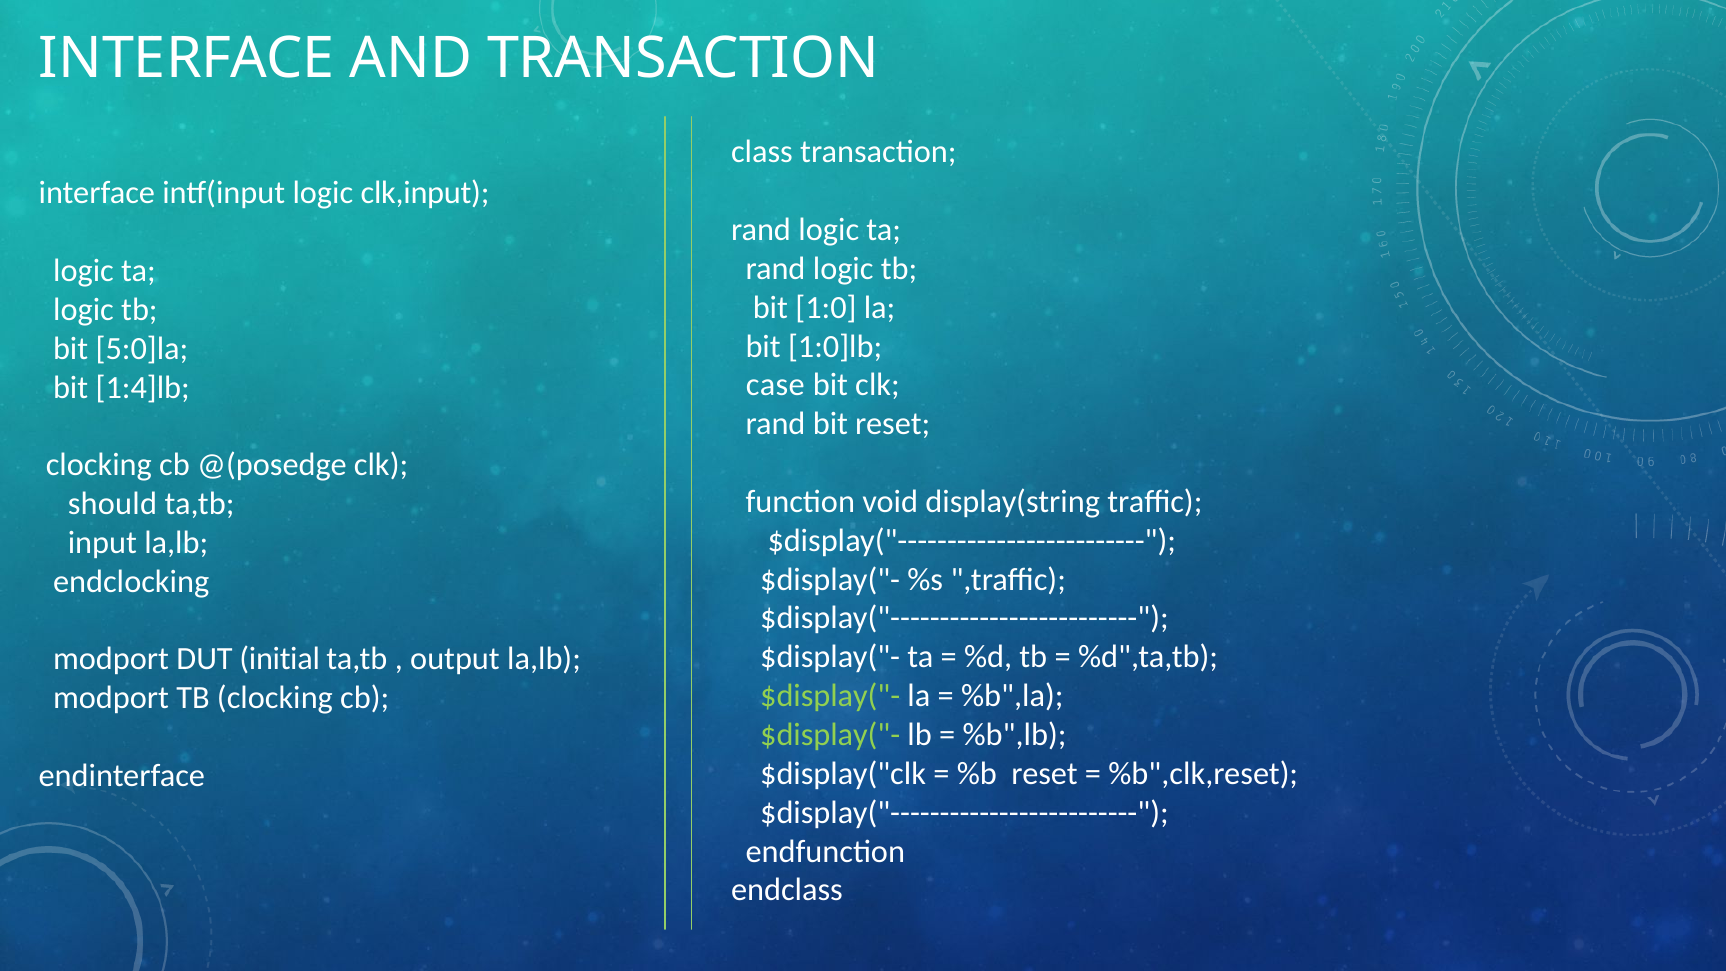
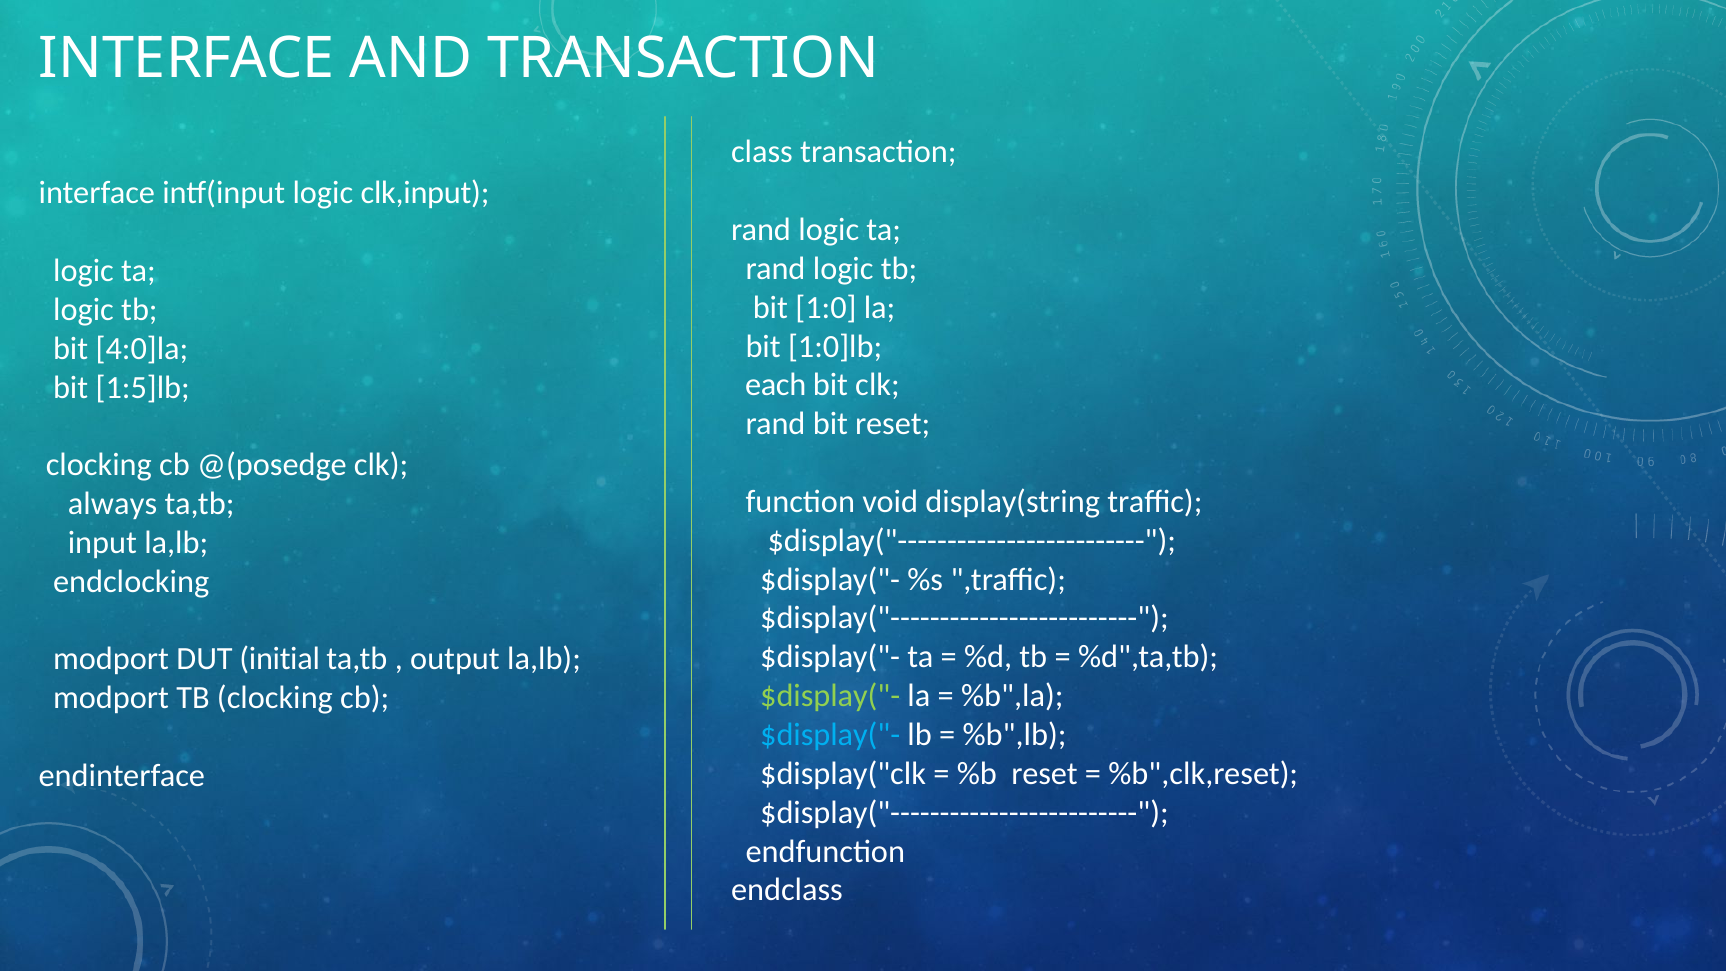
5:0]la: 5:0]la -> 4:0]la (142, 349)
case: case -> each (776, 385)
1:4]lb: 1:4]lb -> 1:5]lb (143, 387)
should: should -> always (113, 504)
$display("- colour: light green -> light blue (830, 735)
